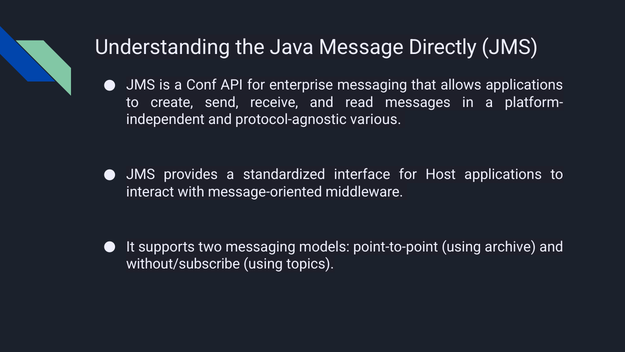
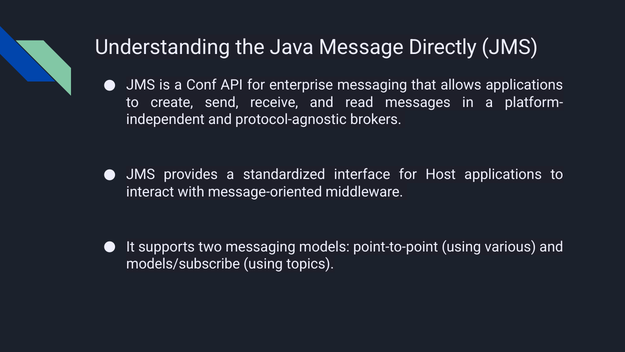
various: various -> brokers (376, 119)
archive: archive -> various (510, 247)
without/subscribe: without/subscribe -> models/subscribe (183, 264)
